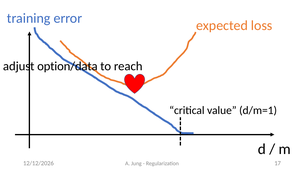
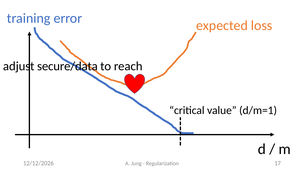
option/data: option/data -> secure/data (67, 66)
